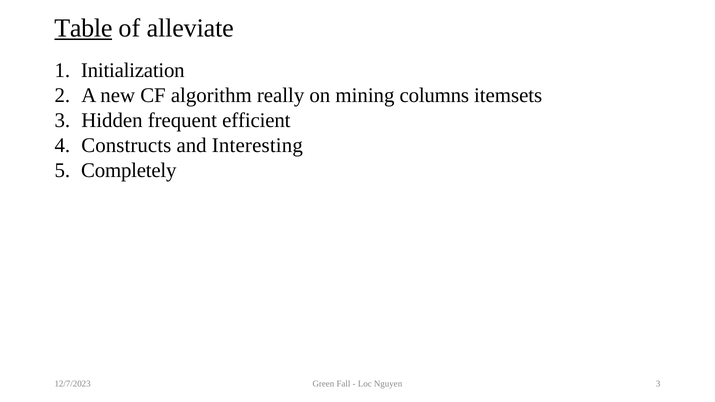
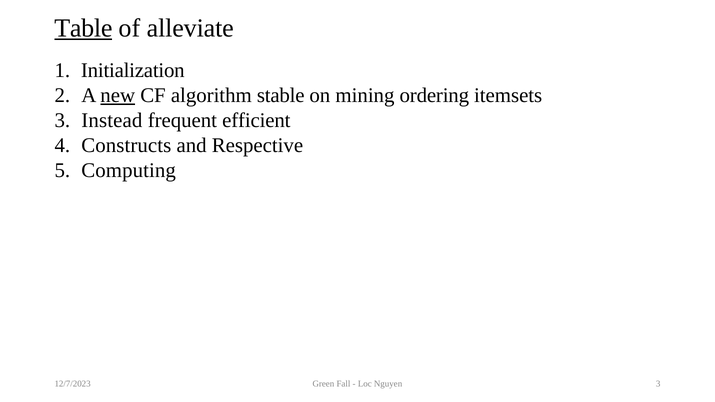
new underline: none -> present (118, 95)
really: really -> stable (281, 95)
columns: columns -> ordering (434, 95)
Hidden: Hidden -> Instead (112, 120)
Interesting: Interesting -> Respective (257, 145)
Completely: Completely -> Computing (129, 170)
